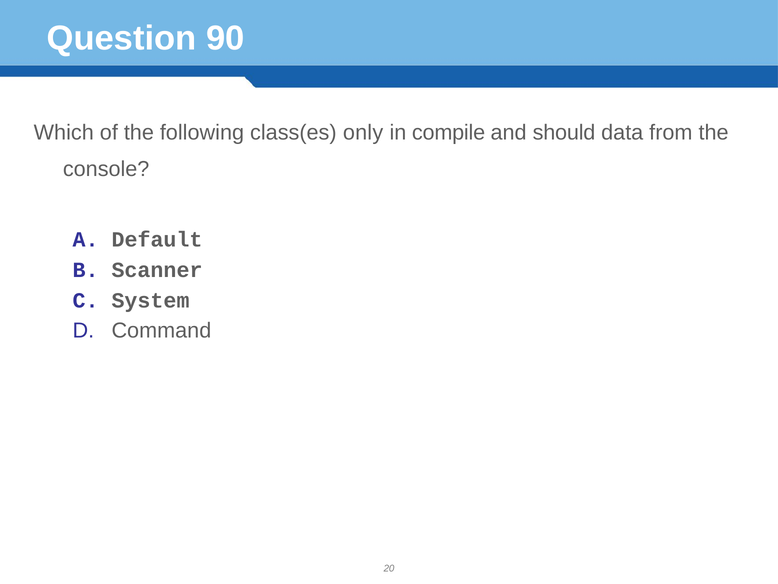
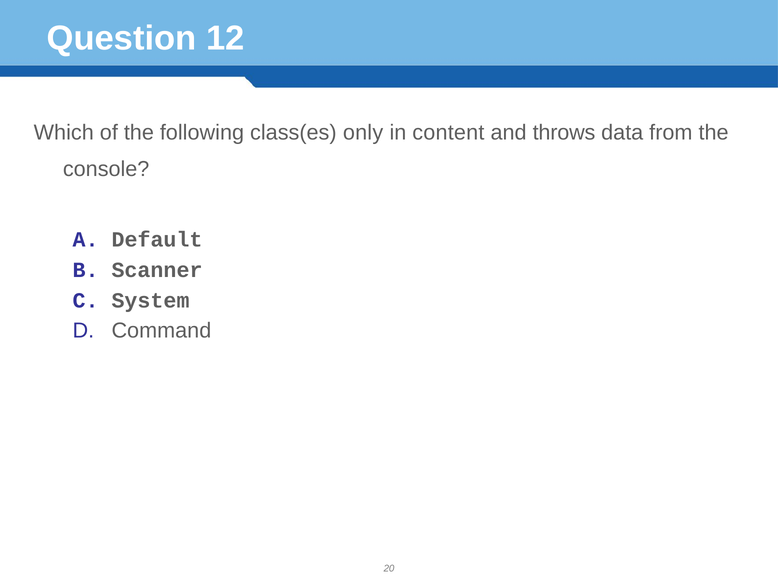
90: 90 -> 12 (225, 38)
compile: compile -> content (448, 132)
should: should -> throws (564, 132)
